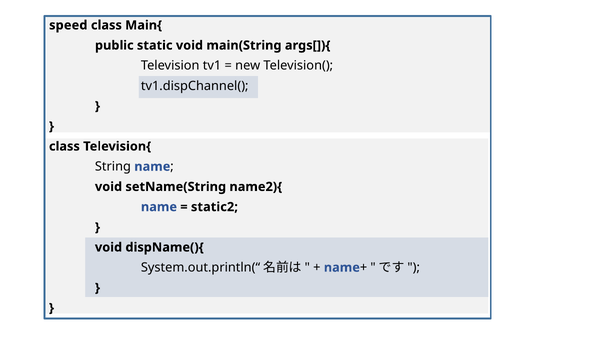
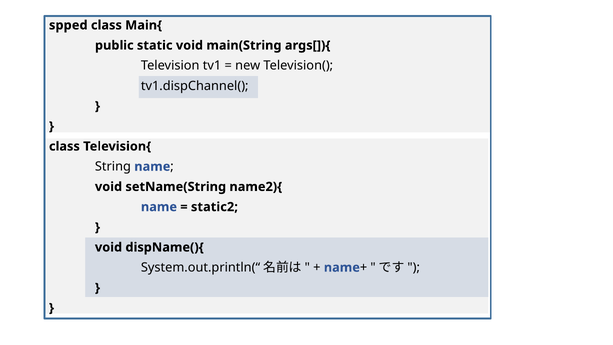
speed: speed -> spped (68, 25)
